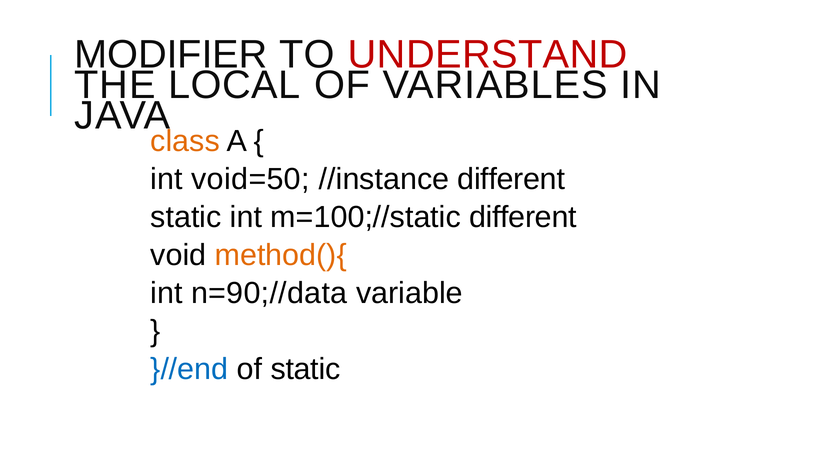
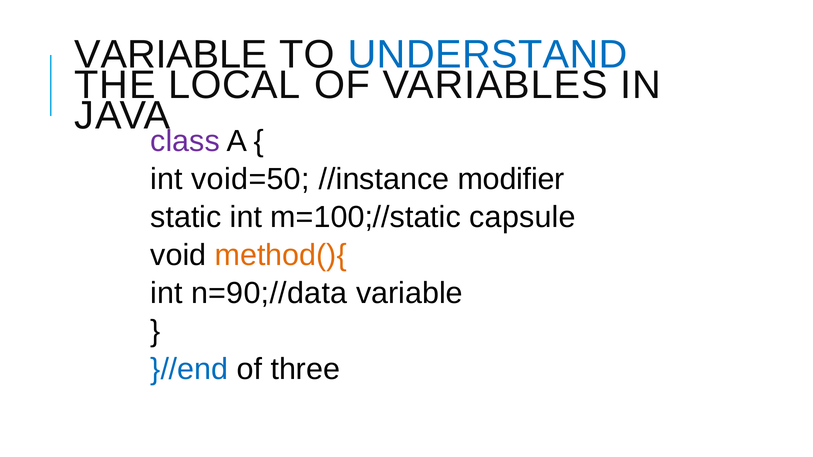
MODIFIER: MODIFIER -> VARIABLE (171, 54)
UNDERSTAND colour: red -> blue (488, 54)
class colour: orange -> purple (185, 141)
//instance different: different -> modifier (511, 179)
m=100;//static different: different -> capsule (523, 217)
of static: static -> three (305, 369)
